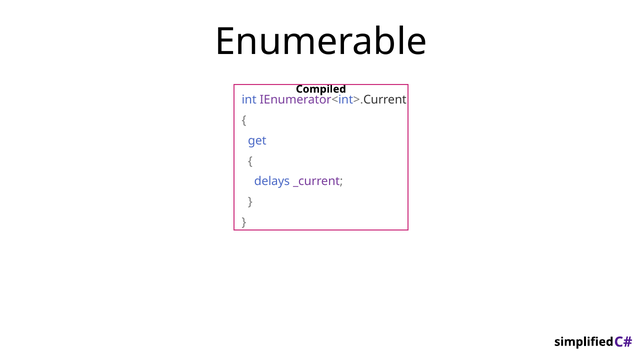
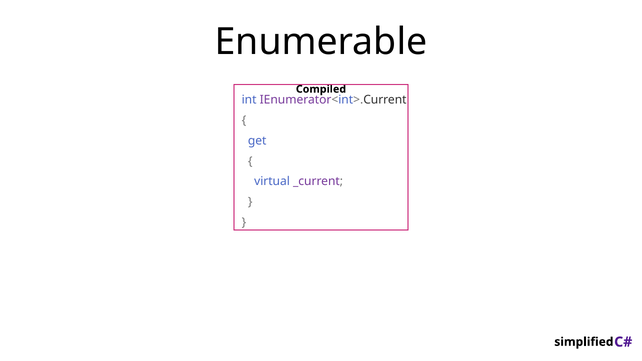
delays: delays -> virtual (272, 182)
